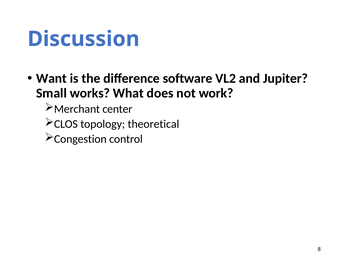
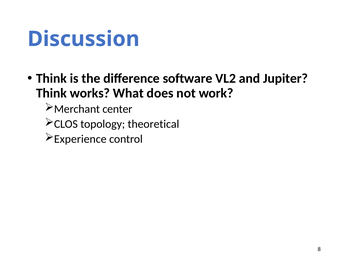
Want: Want -> Think (51, 78)
Small: Small -> Think (51, 93)
Congestion: Congestion -> Experience (80, 139)
